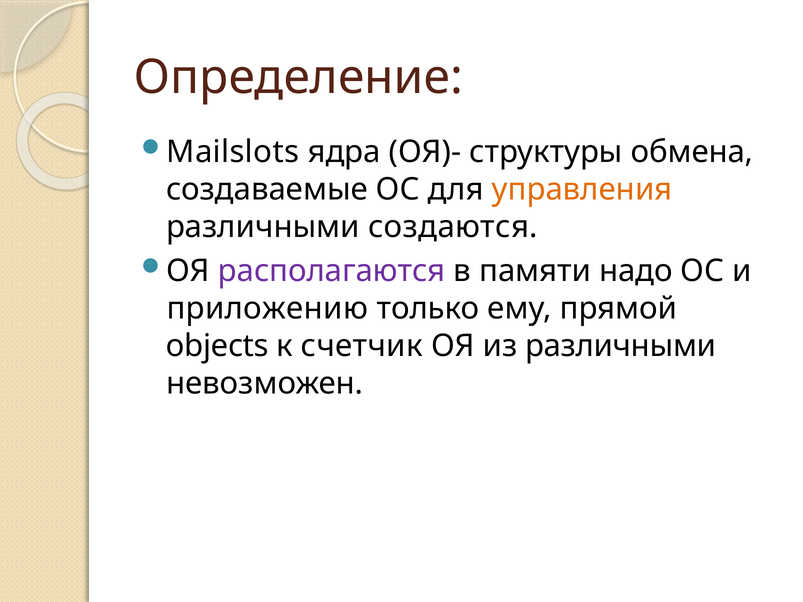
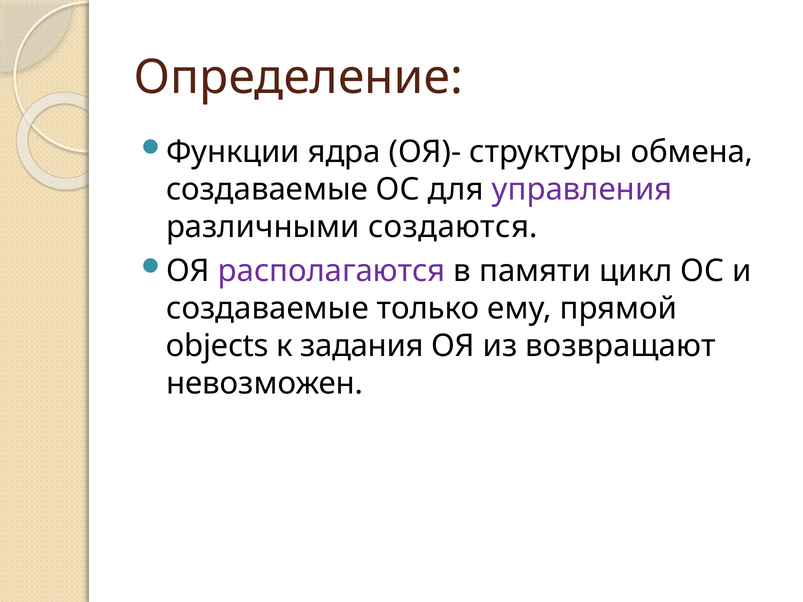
Mailslots: Mailslots -> Функции (233, 152)
управления colour: orange -> purple (582, 190)
надо: надо -> цикл (636, 271)
приложению: приложению -> создаваемые (267, 309)
счетчик: счетчик -> задания (362, 346)
из различными: различными -> возвращают (620, 346)
